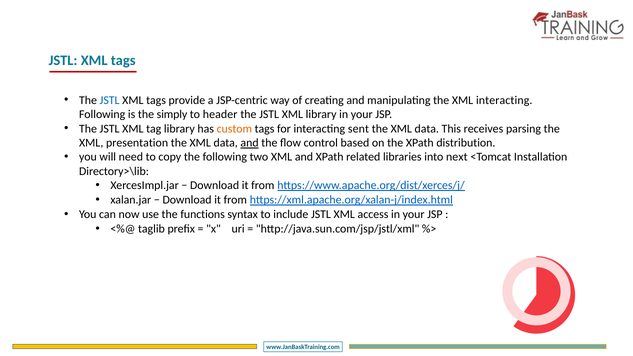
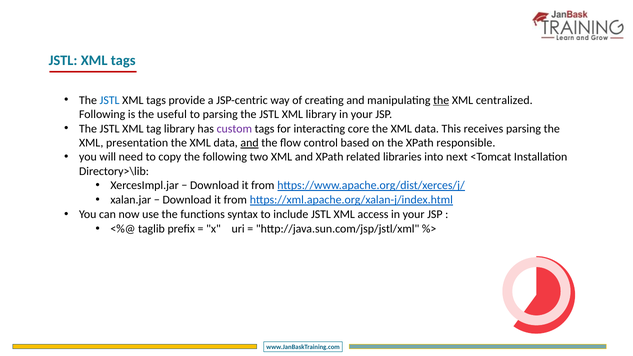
the underline: none -> present (441, 100)
XML interacting: interacting -> centralized (504, 100)
simply: simply -> useful (172, 114)
to header: header -> parsing (220, 114)
custom colour: orange -> purple (234, 129)
sent: sent -> core (358, 129)
distribution: distribution -> responsible (466, 143)
